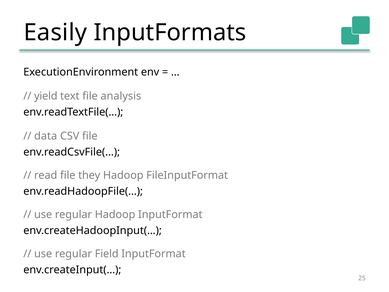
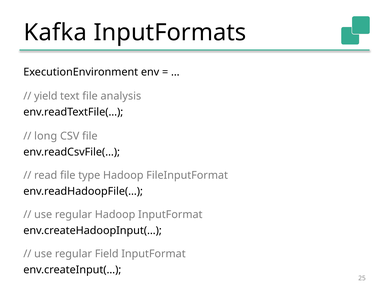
Easily: Easily -> Kafka (55, 32)
data: data -> long (46, 136)
they: they -> type (89, 175)
